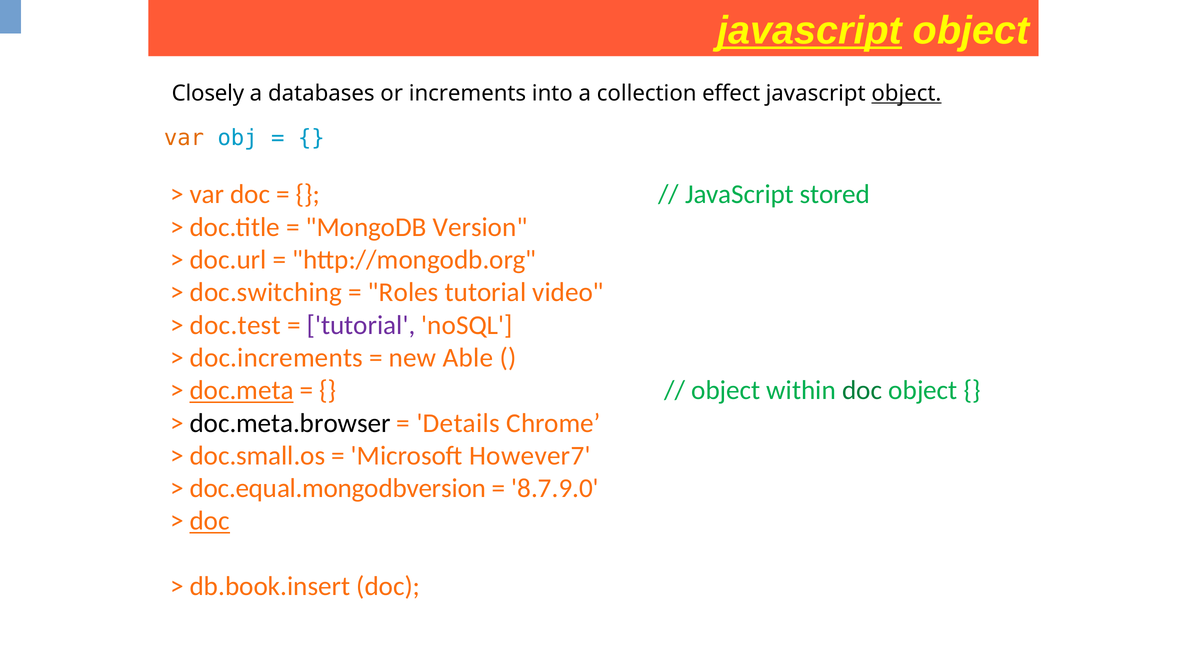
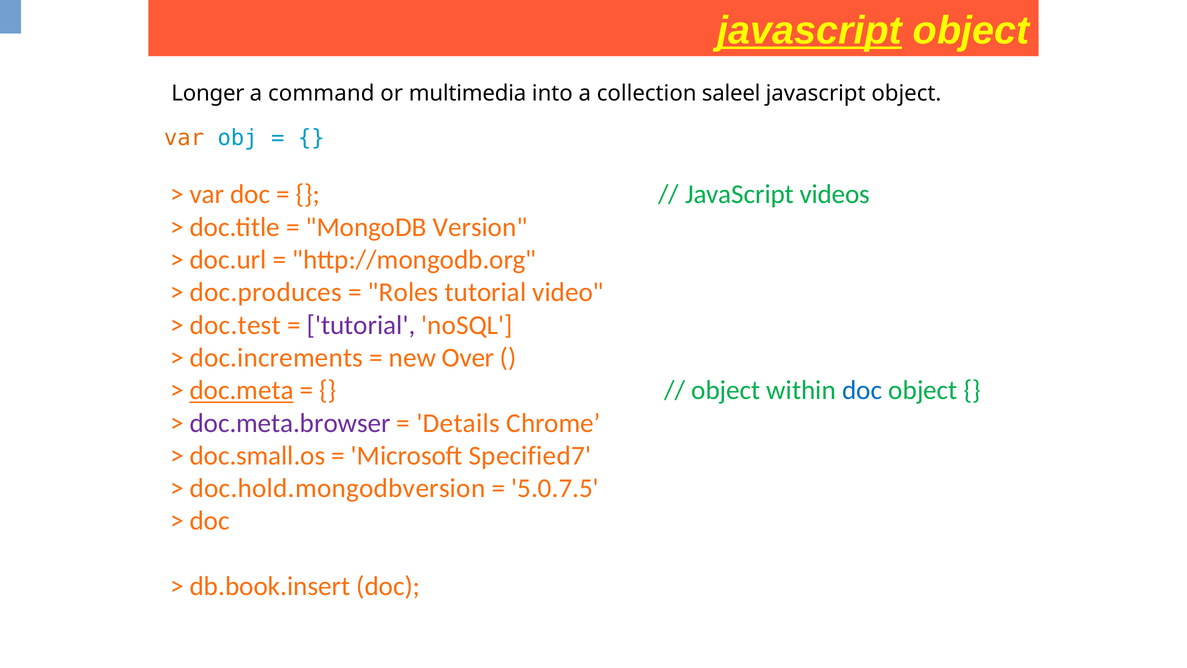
Closely: Closely -> Longer (208, 93)
databases: databases -> command (321, 93)
increments: increments -> multimedia (468, 93)
effect: effect -> saleel (731, 93)
object underline: present -> none (906, 93)
stored: stored -> videos (835, 194)
doc.switching: doc.switching -> doc.produces (266, 292)
Able: Able -> Over (468, 358)
doc colour: green -> blue (862, 390)
doc.meta.browser colour: black -> purple (290, 423)
However7: However7 -> Specified7 (530, 455)
doc.equal.mongodbversion: doc.equal.mongodbversion -> doc.hold.mongodbversion (338, 488)
8.7.9.0: 8.7.9.0 -> 5.0.7.5 (555, 488)
doc underline: present -> none (210, 521)
